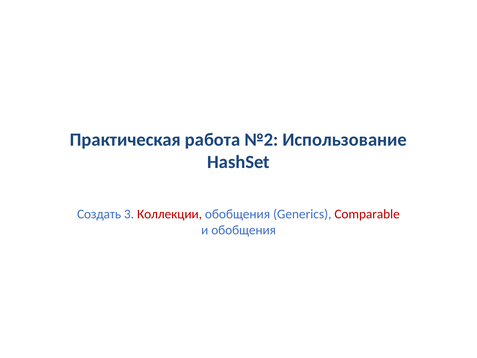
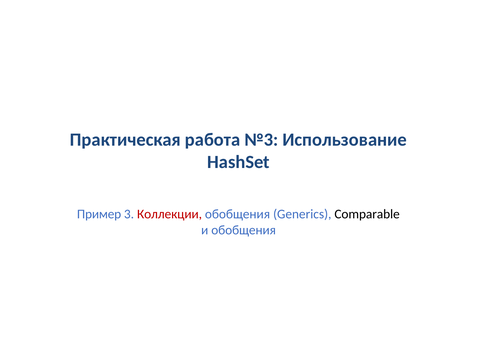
№2: №2 -> №3 (261, 140)
Создать: Создать -> Пример (99, 214)
Comparable colour: red -> black (367, 214)
